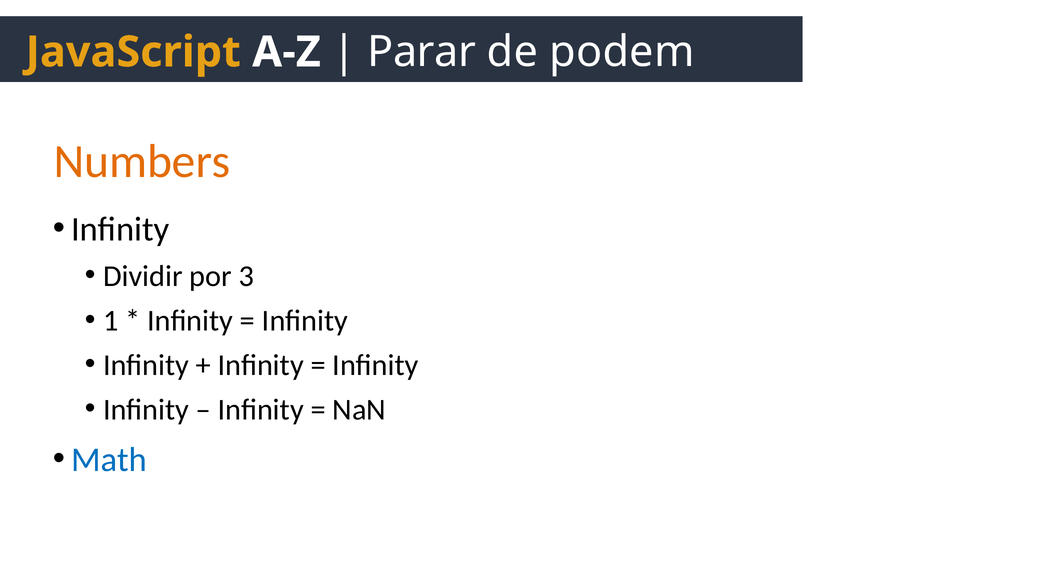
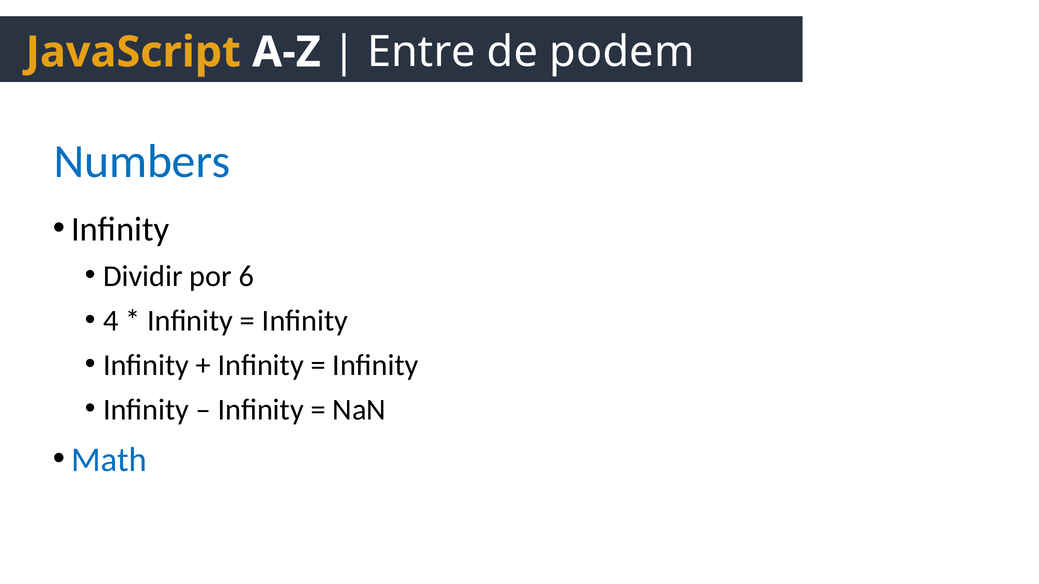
Parar: Parar -> Entre (422, 52)
Numbers colour: orange -> blue (142, 162)
3: 3 -> 6 (246, 276)
1: 1 -> 4 (111, 321)
